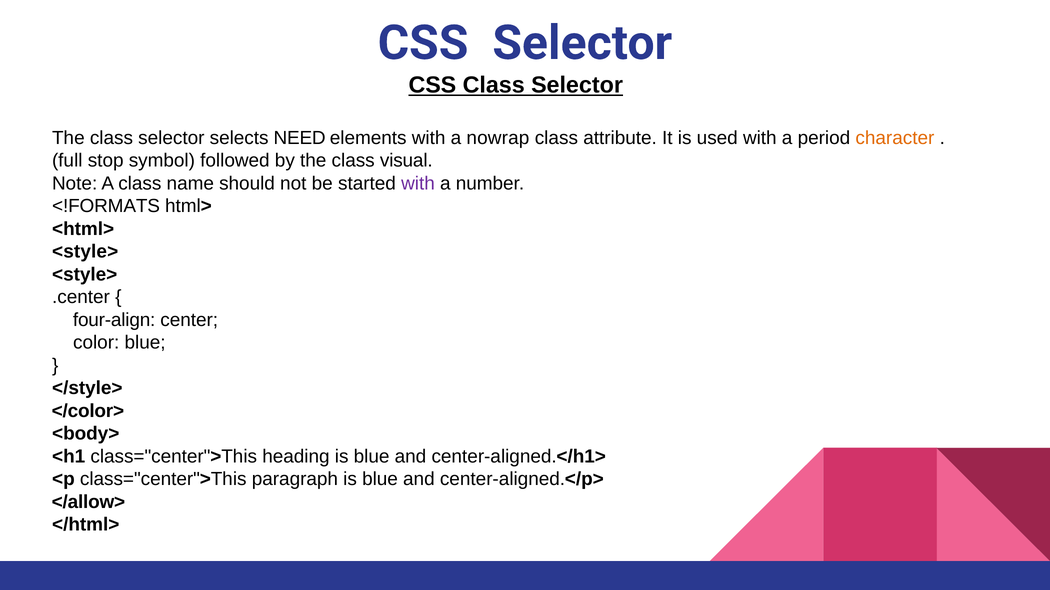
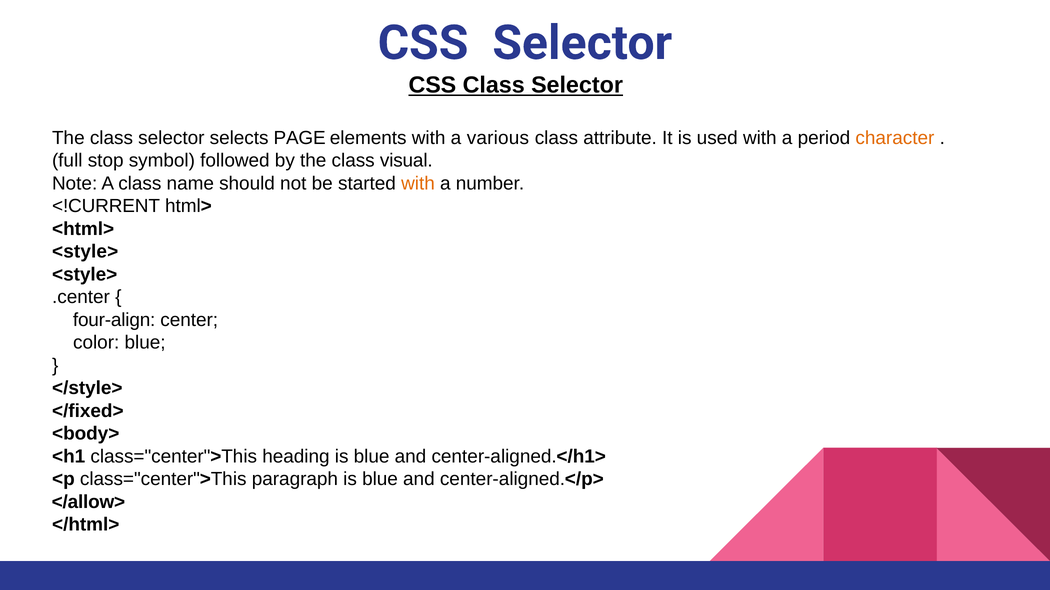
NEED: NEED -> PAGE (300, 138)
nowrap: nowrap -> various (498, 138)
with colour: purple -> orange (418, 184)
<!FORMATS: <!FORMATS -> <!CURRENT (106, 206)
</color>: </color> -> </fixed> (88, 411)
